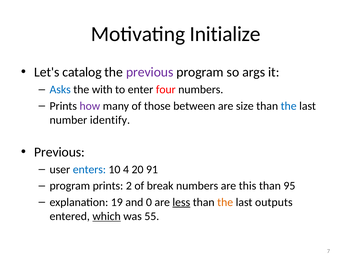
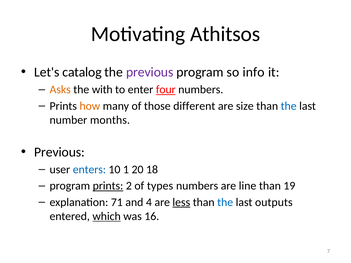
Initialize: Initialize -> Athitsos (225, 34)
args: args -> info (254, 72)
Asks colour: blue -> orange (60, 90)
four underline: none -> present (166, 90)
how colour: purple -> orange (90, 106)
between: between -> different (194, 106)
identify: identify -> months (110, 120)
4: 4 -> 1 (126, 170)
91: 91 -> 18 (152, 170)
prints underline: none -> present (108, 186)
break: break -> types (160, 186)
this: this -> line (248, 186)
95: 95 -> 19 (289, 186)
19: 19 -> 71 (117, 202)
0: 0 -> 4 (149, 202)
the colour: orange -> blue (225, 202)
55: 55 -> 16 (152, 216)
